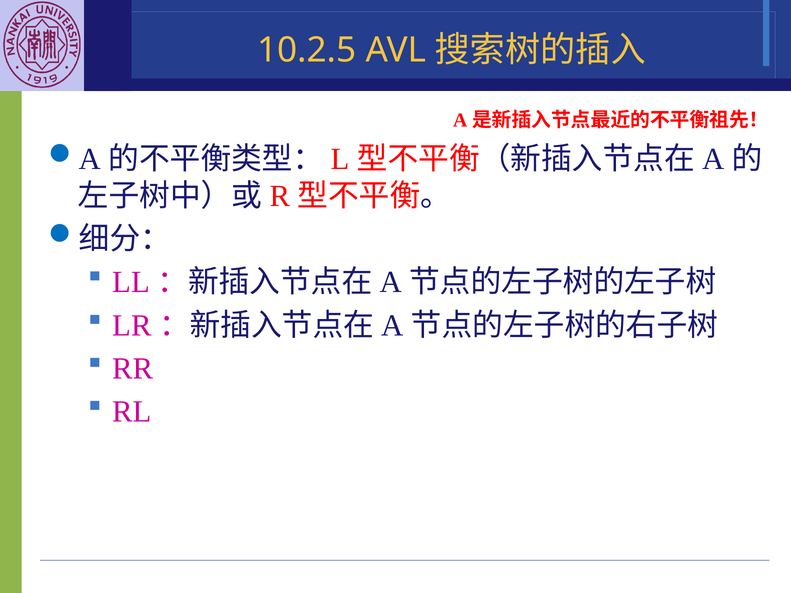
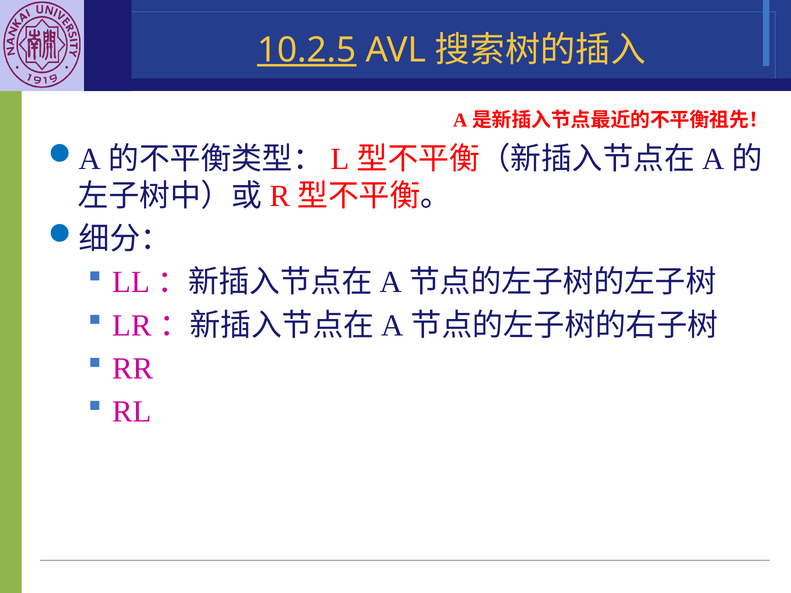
10.2.5 underline: none -> present (307, 50)
